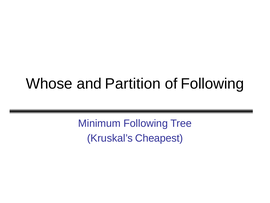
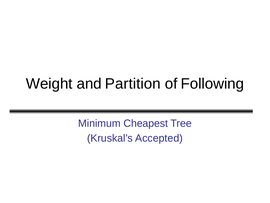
Whose: Whose -> Weight (49, 83)
Minimum Following: Following -> Cheapest (146, 123)
Cheapest: Cheapest -> Accepted (159, 138)
